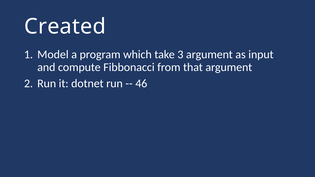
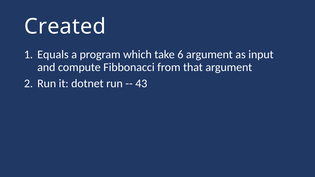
Model: Model -> Equals (53, 55)
3: 3 -> 6 (180, 55)
46: 46 -> 43 (141, 83)
